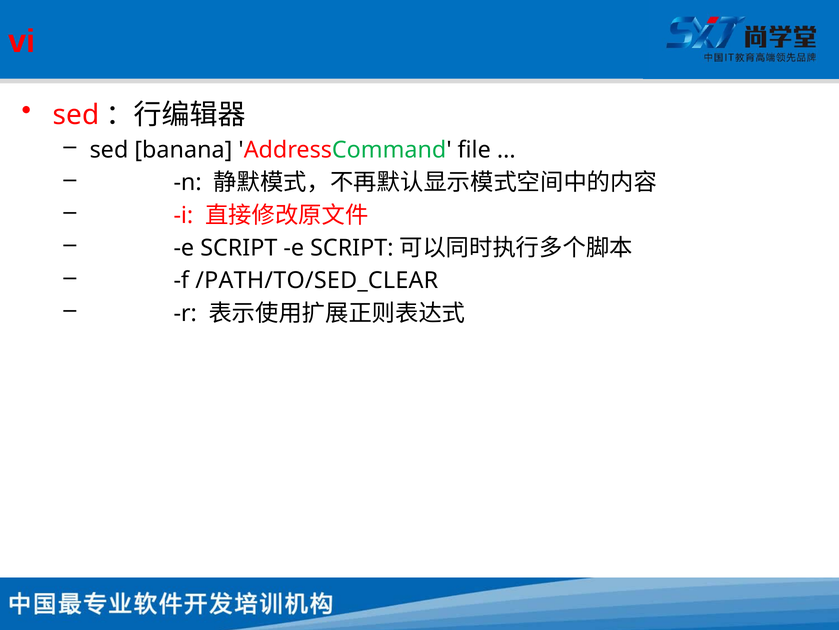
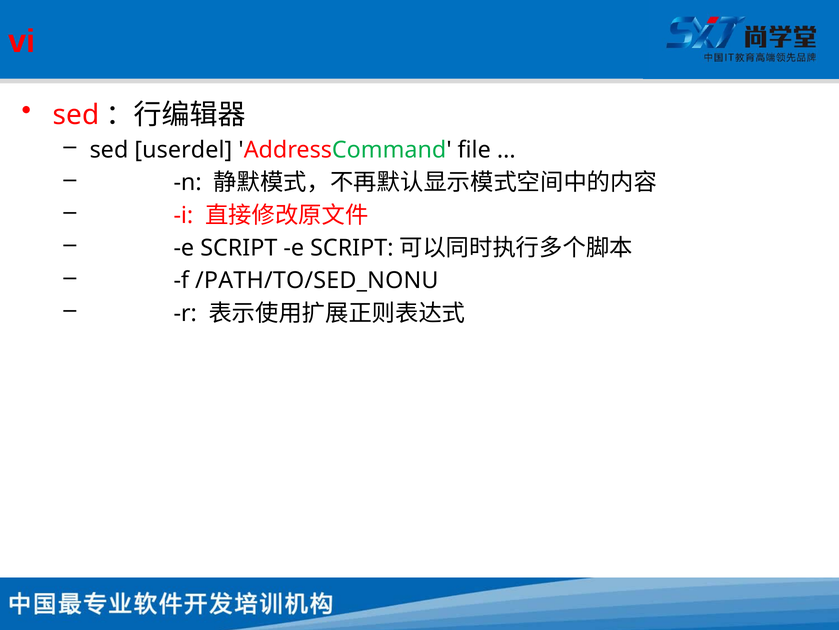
banana: banana -> userdel (183, 150)
/PATH/TO/SED_CLEAR: /PATH/TO/SED_CLEAR -> /PATH/TO/SED_NONU (317, 280)
